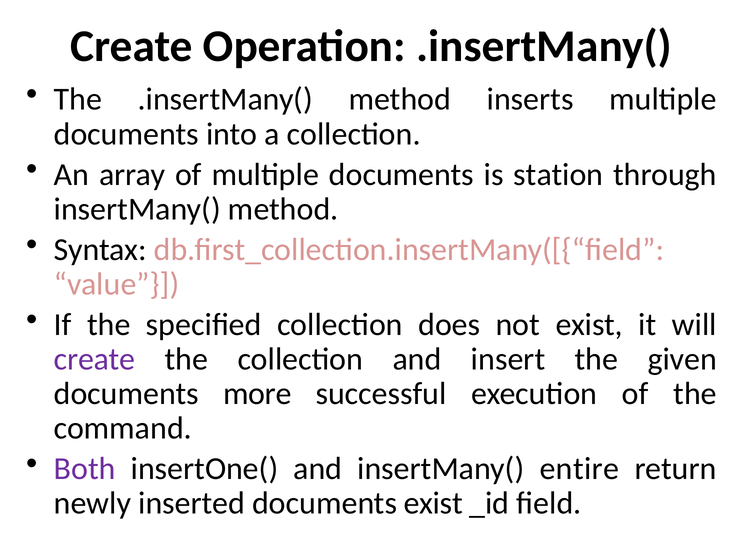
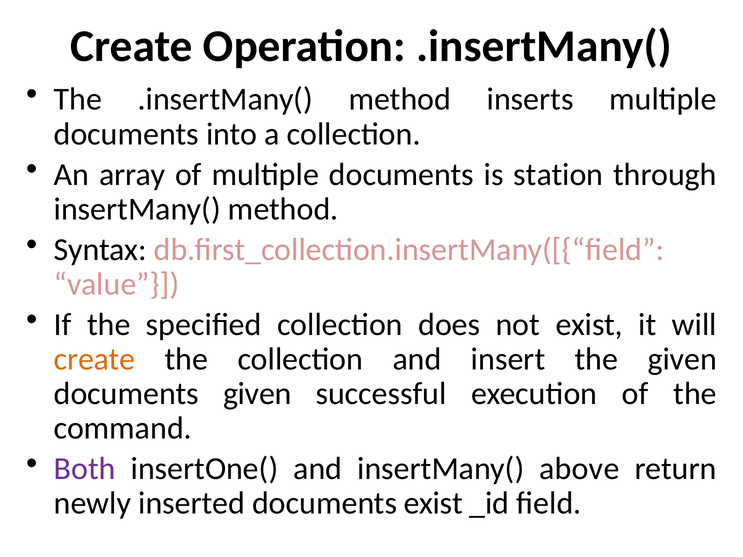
create colour: purple -> orange (95, 359)
documents more: more -> given (257, 394)
entire: entire -> above (579, 469)
